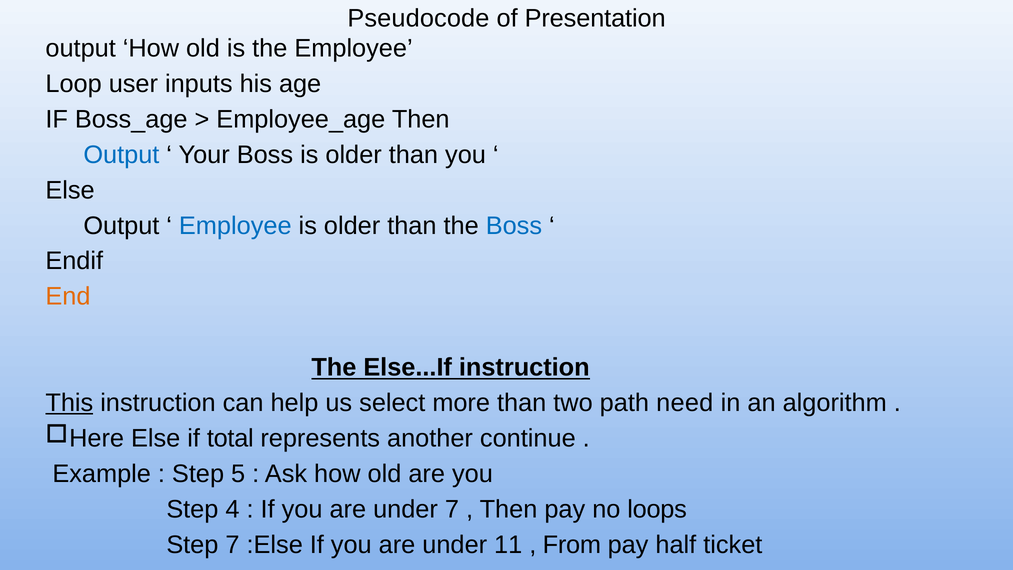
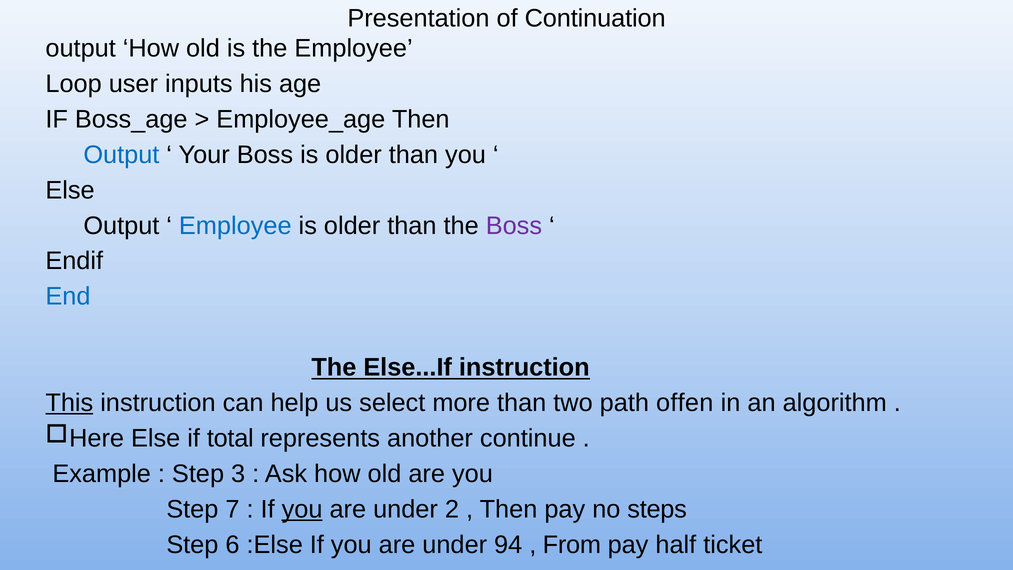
Pseudocode: Pseudocode -> Presentation (418, 18)
Presentation: Presentation -> Continuation (595, 18)
Boss colour: blue -> purple (514, 226)
End colour: orange -> blue (68, 296)
need: need -> offen (685, 403)
5: 5 -> 3 (238, 474)
4: 4 -> 7 (232, 509)
you underline: none -> present (302, 509)
under 7: 7 -> 2 (452, 509)
loops: loops -> steps (657, 509)
Step 7: 7 -> 6 (232, 545)
11: 11 -> 94 (508, 545)
